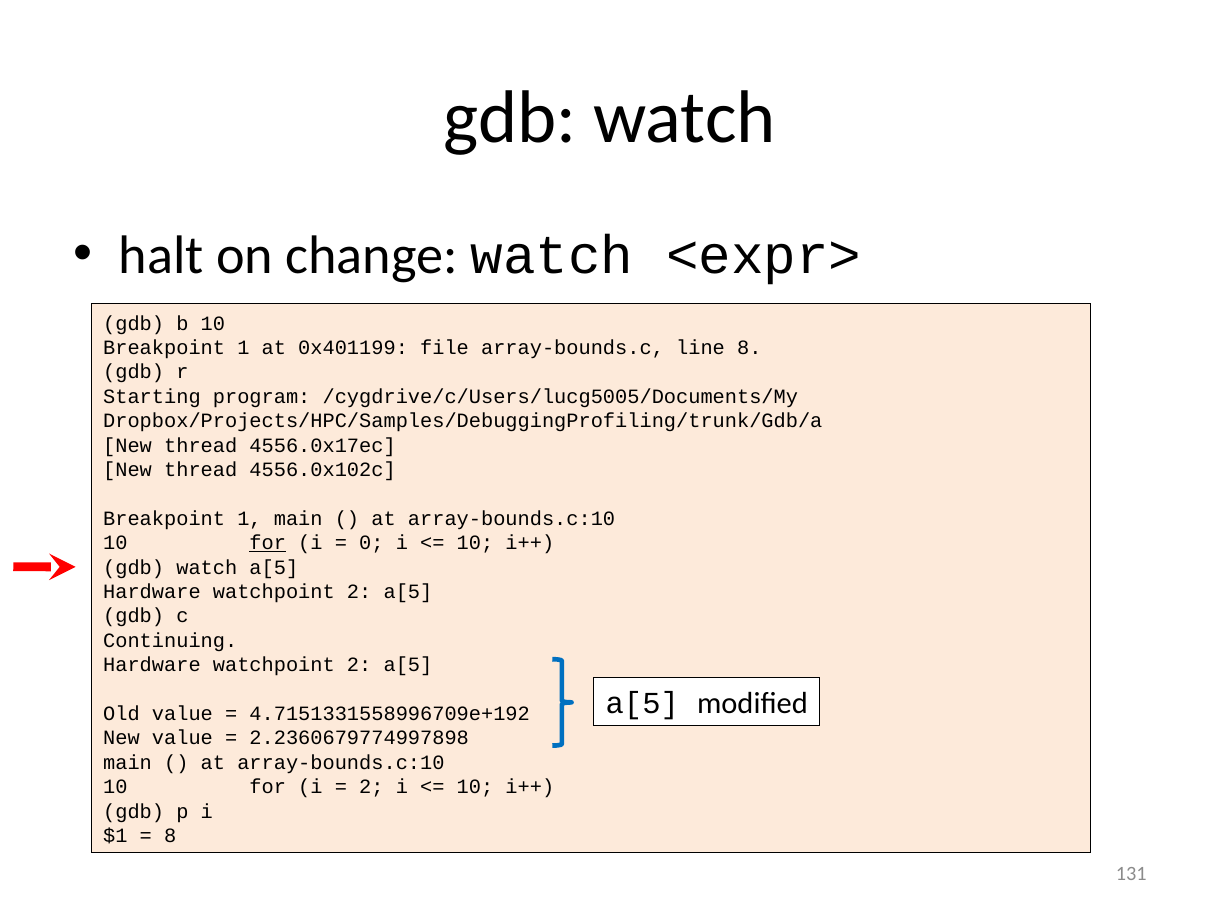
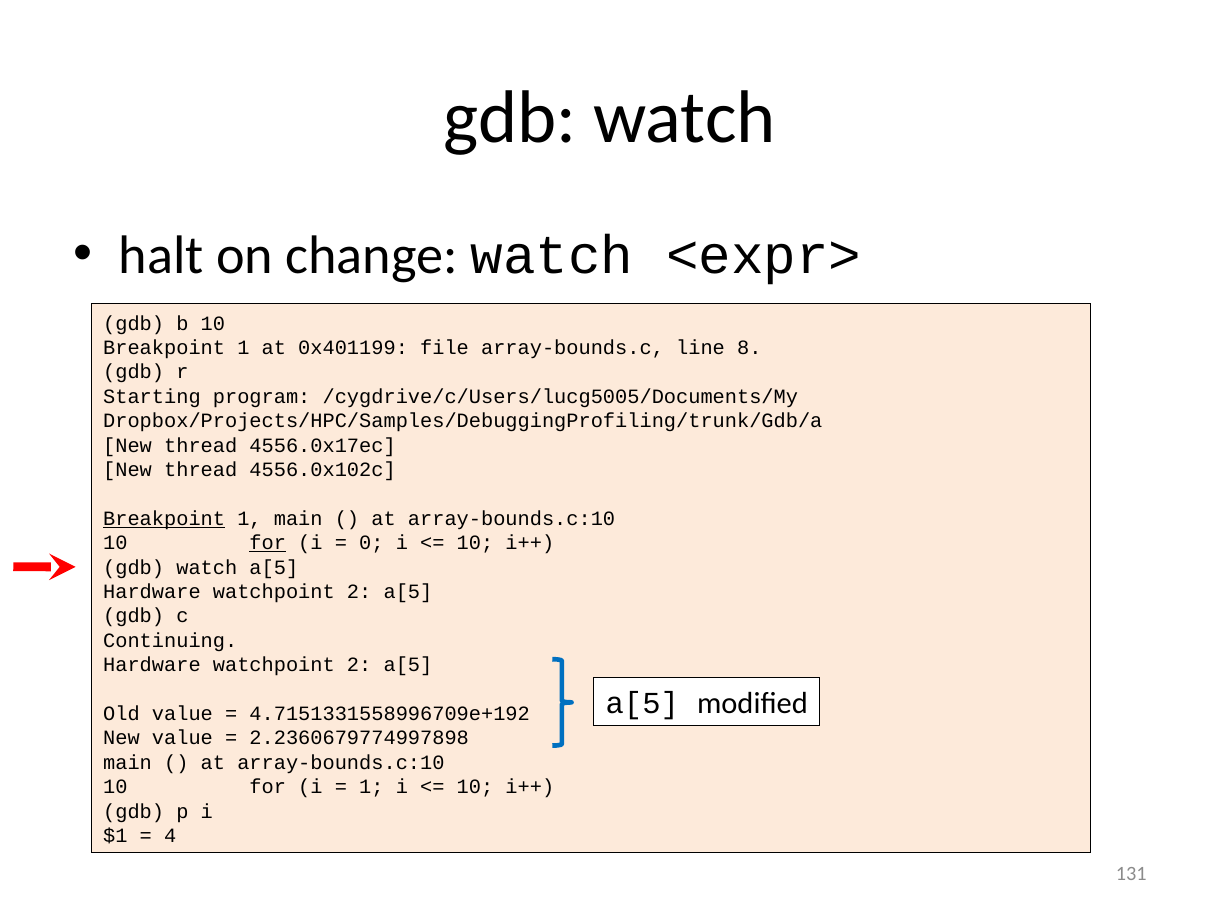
Breakpoint underline: none -> present (164, 519)
2: 2 -> 1 (371, 787)
8: 8 -> 4 (170, 836)
